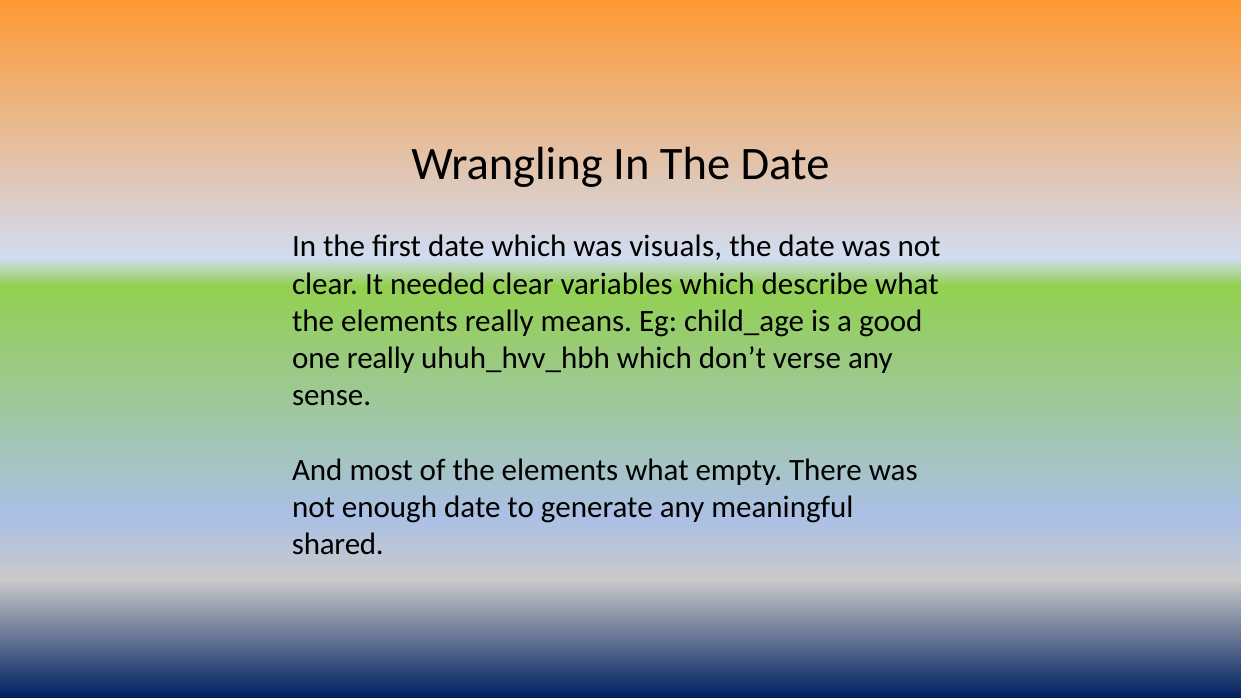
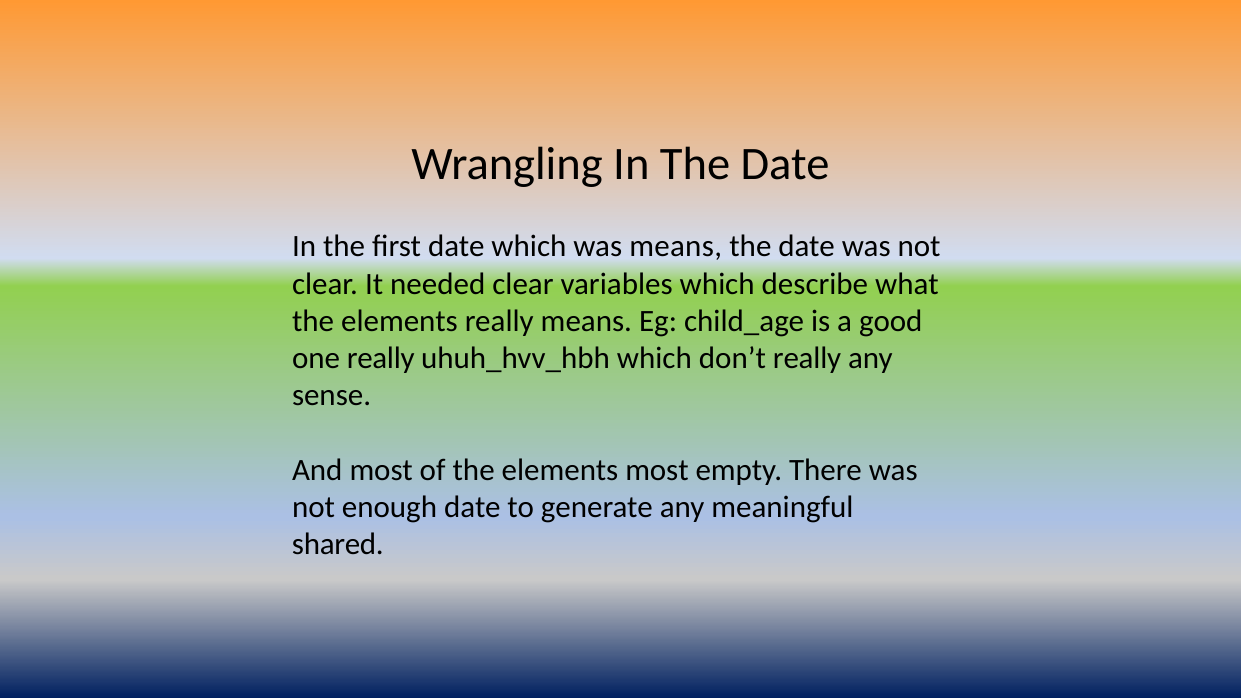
was visuals: visuals -> means (676, 247)
don’t verse: verse -> really (807, 358)
elements what: what -> most (657, 470)
